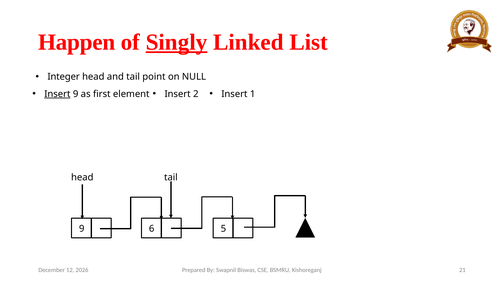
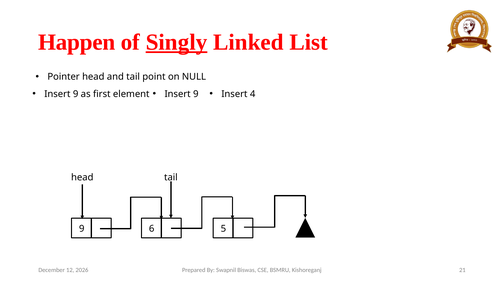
Integer: Integer -> Pointer (64, 77)
Insert underline: present -> none (57, 94)
2: 2 -> 9 (196, 94)
1: 1 -> 4 (253, 94)
